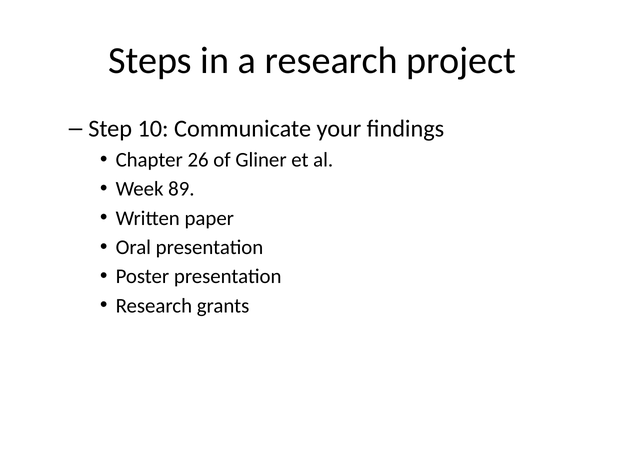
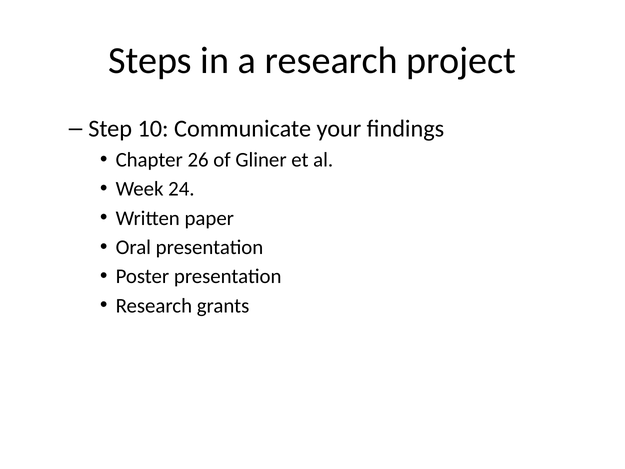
89: 89 -> 24 (181, 189)
